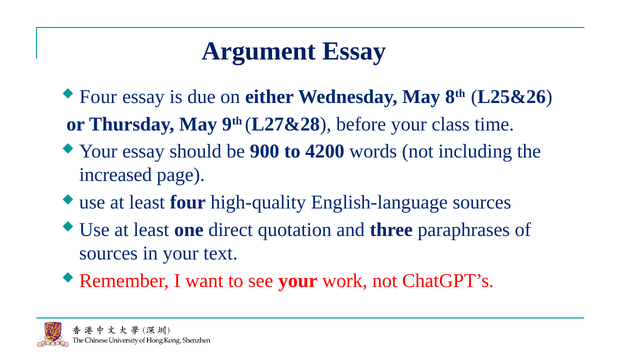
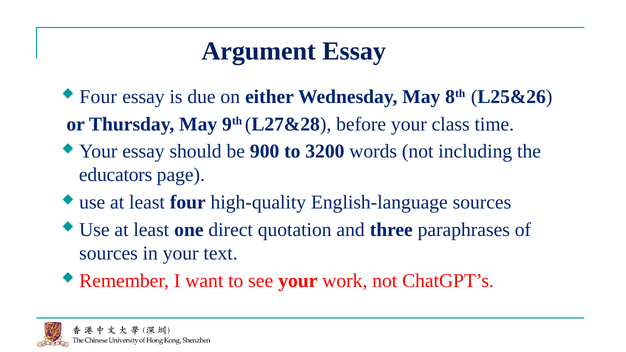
4200: 4200 -> 3200 (325, 152)
increased: increased -> educators (116, 175)
